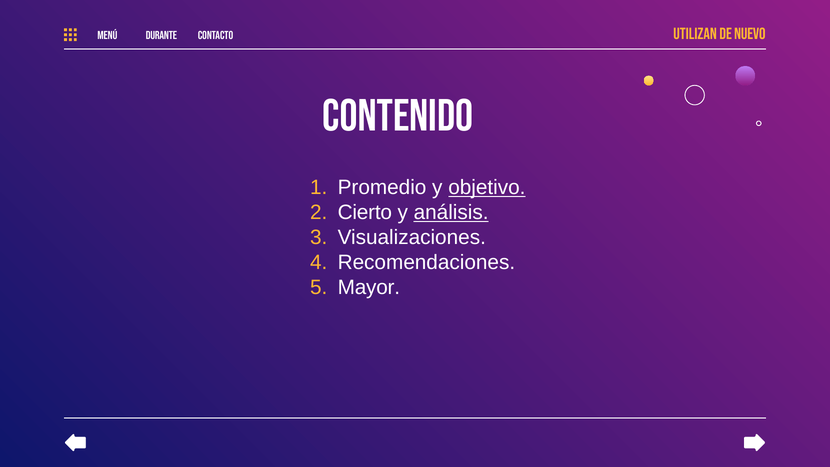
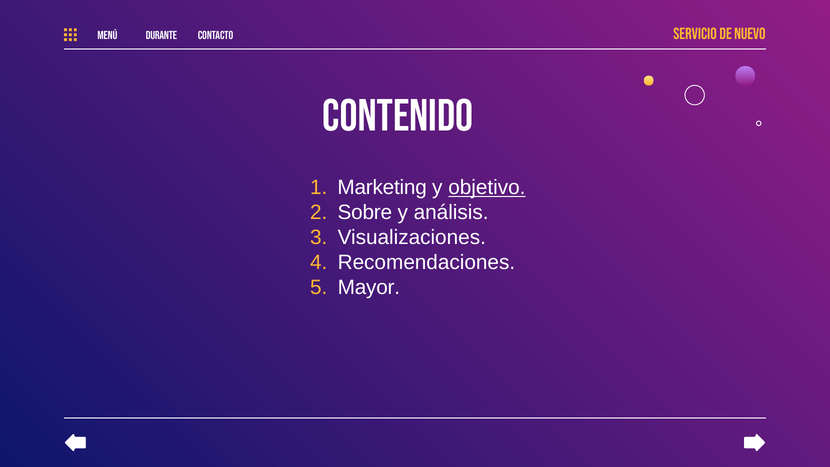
utilizan: utilizan -> servicio (695, 34)
Promedio: Promedio -> Marketing (382, 188)
Cierto: Cierto -> Sobre (365, 212)
análisis underline: present -> none (451, 212)
